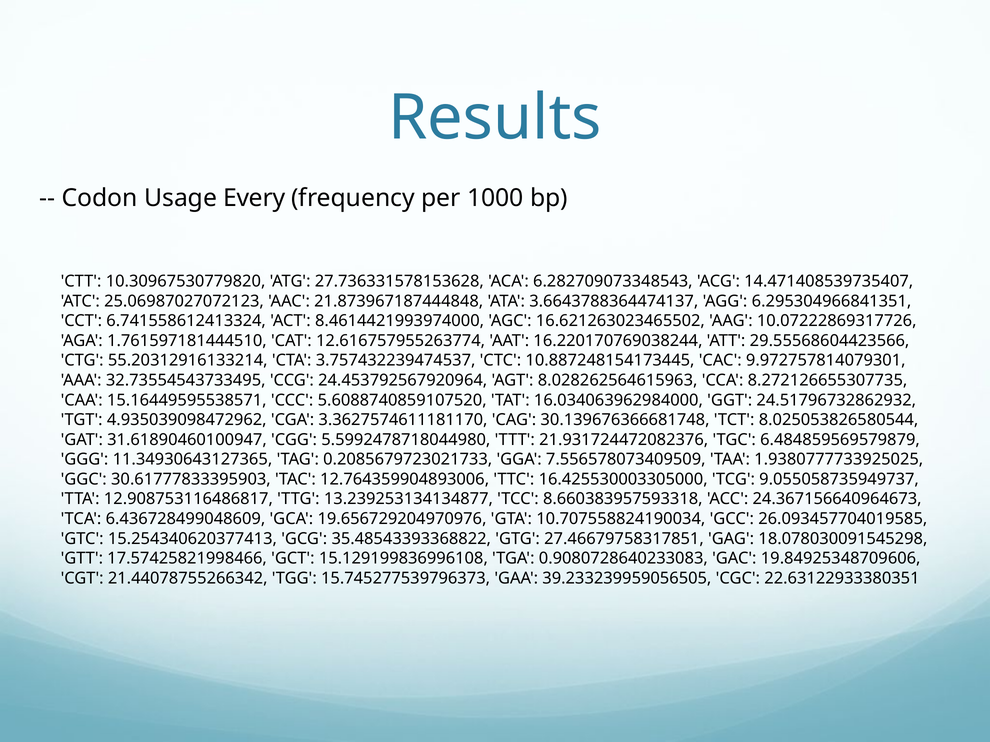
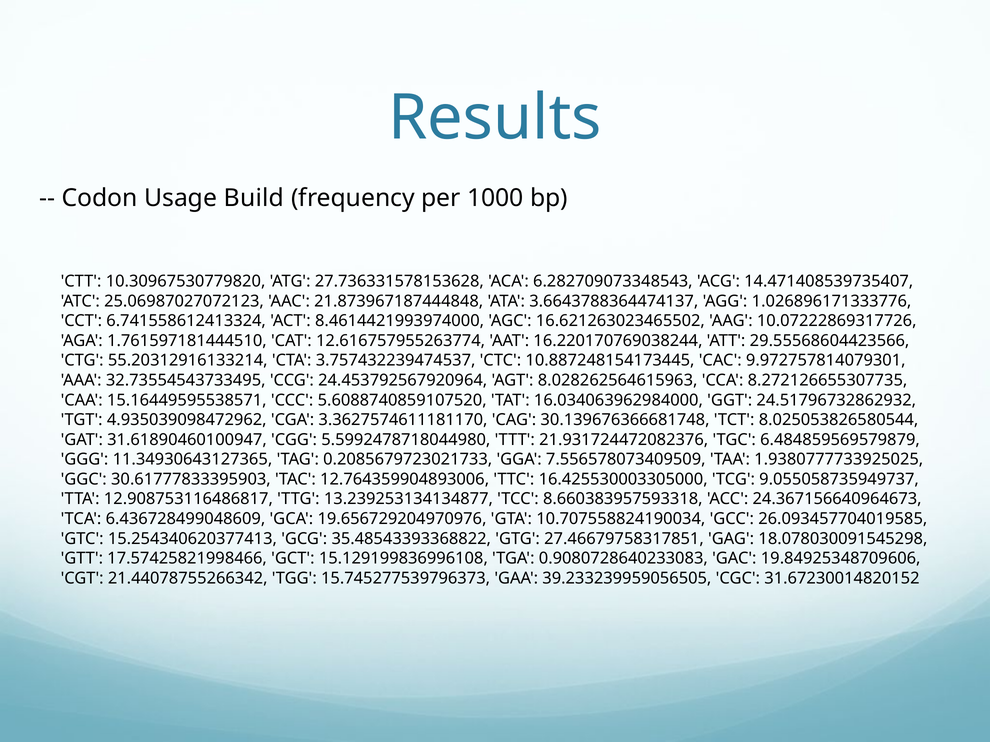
Every: Every -> Build (254, 198)
6.295304966841351: 6.295304966841351 -> 1.026896171333776 (832, 301)
22.63122933380351: 22.63122933380351 -> 31.67230014820152 (842, 579)
